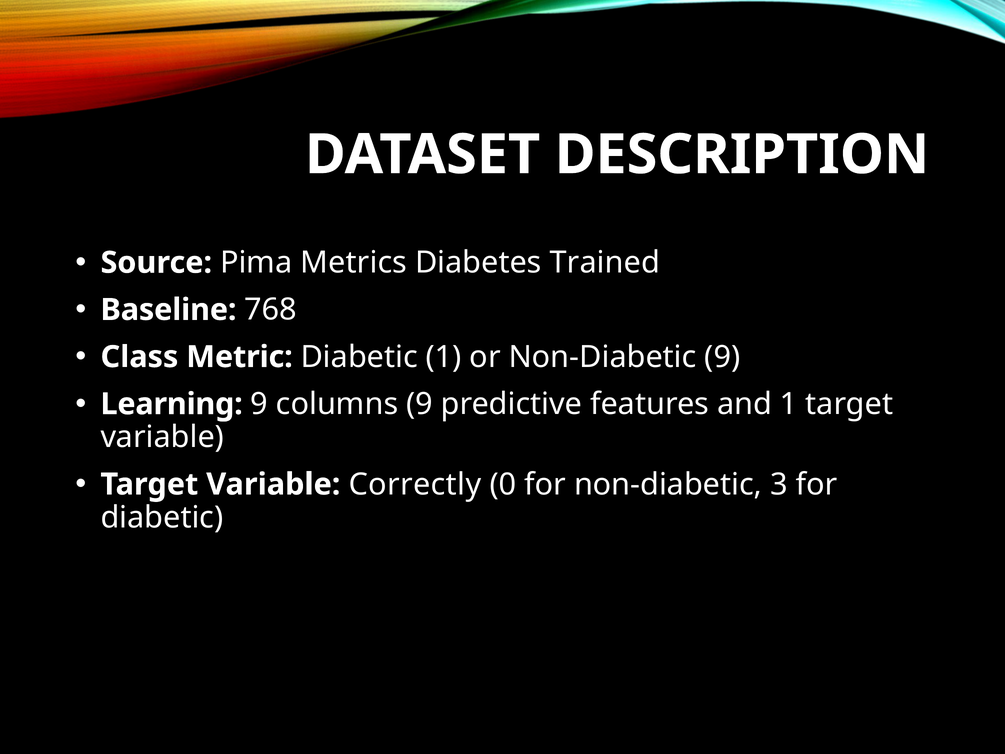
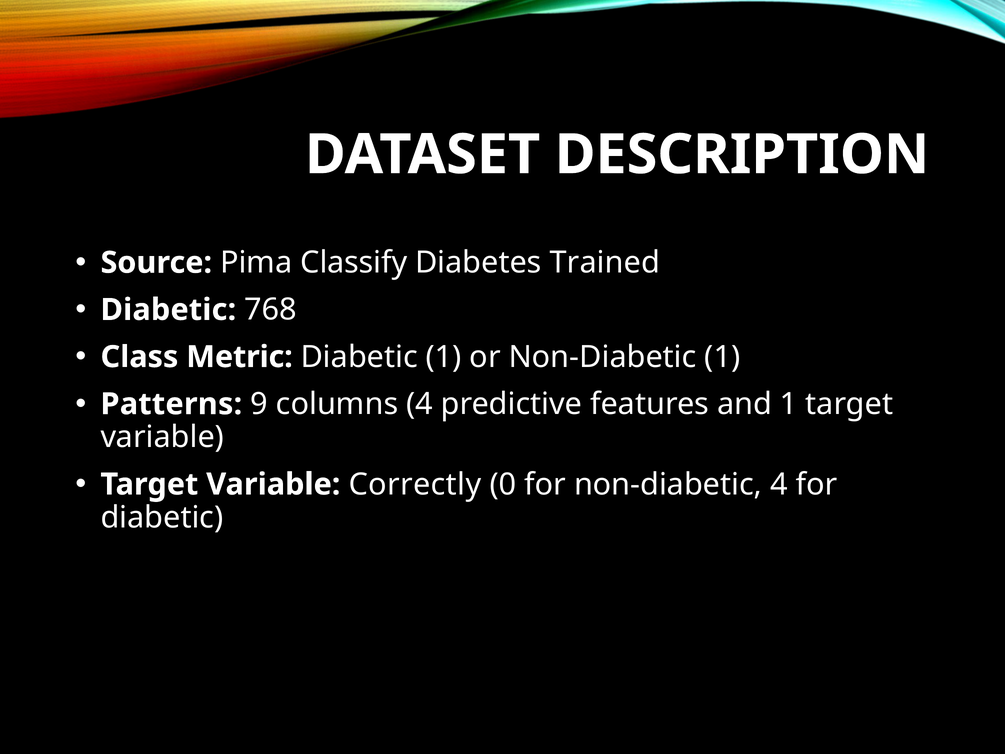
Metrics: Metrics -> Classify (354, 263)
Baseline: Baseline -> Diabetic (168, 310)
Non-Diabetic 9: 9 -> 1 (722, 357)
Learning: Learning -> Patterns (171, 404)
columns 9: 9 -> 4 (419, 404)
non-diabetic 3: 3 -> 4 (779, 484)
